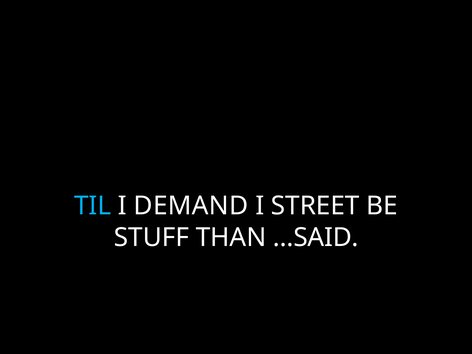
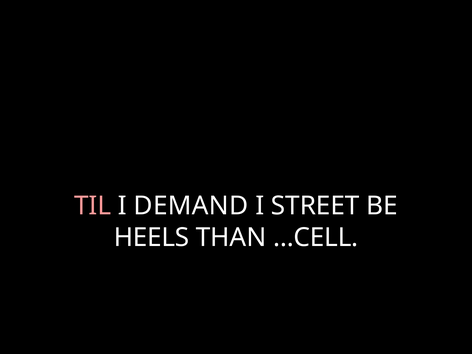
TIL colour: light blue -> pink (93, 206)
STUFF: STUFF -> HEELS (152, 237)
…SAID: …SAID -> …CELL (316, 237)
